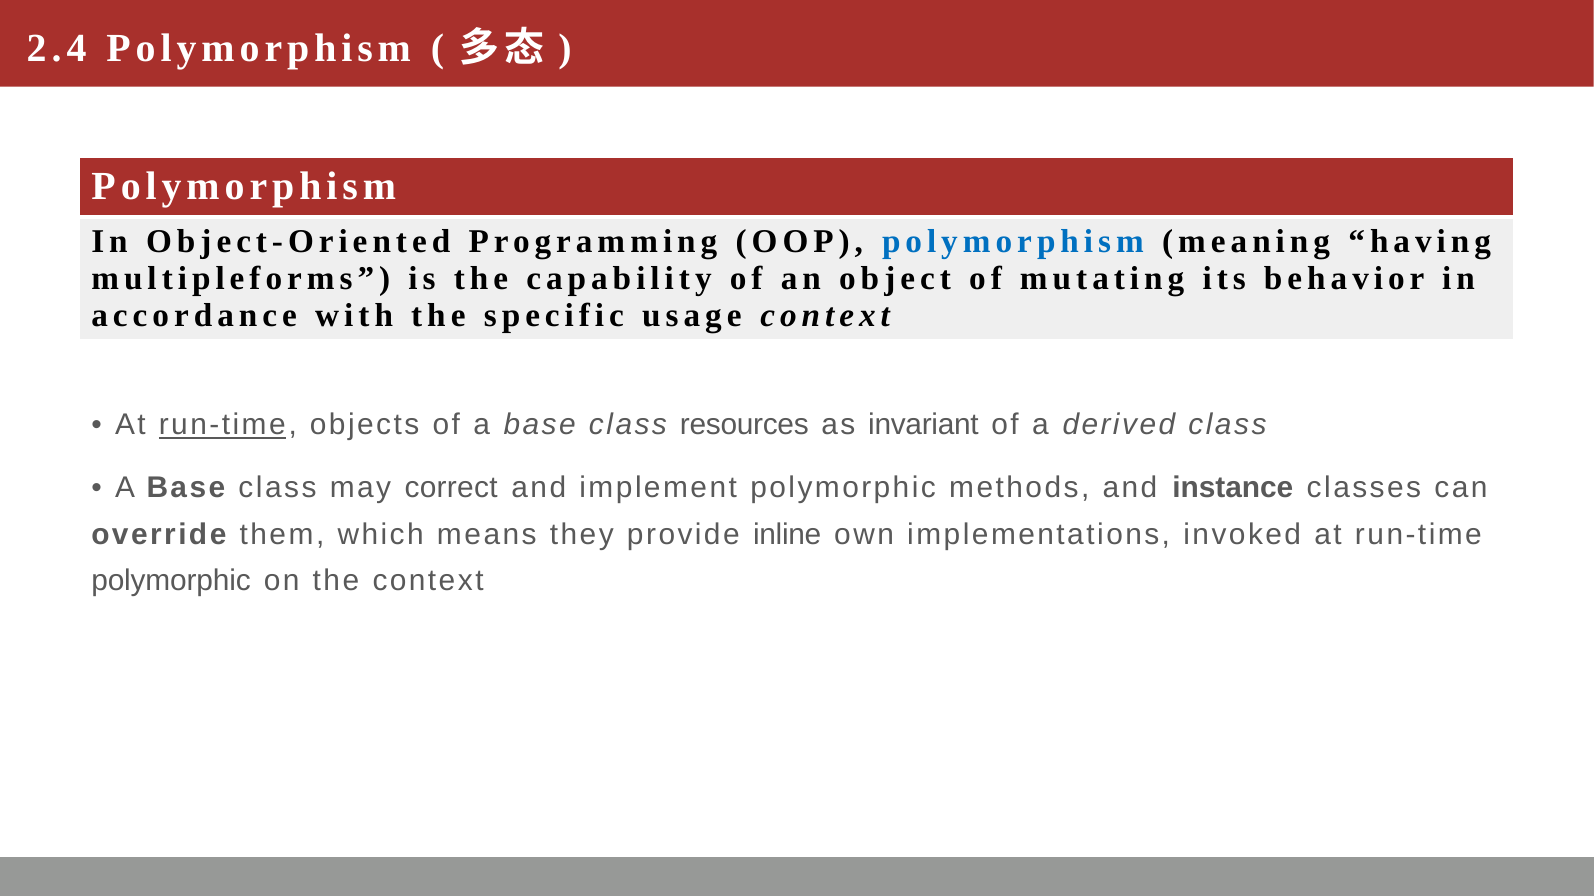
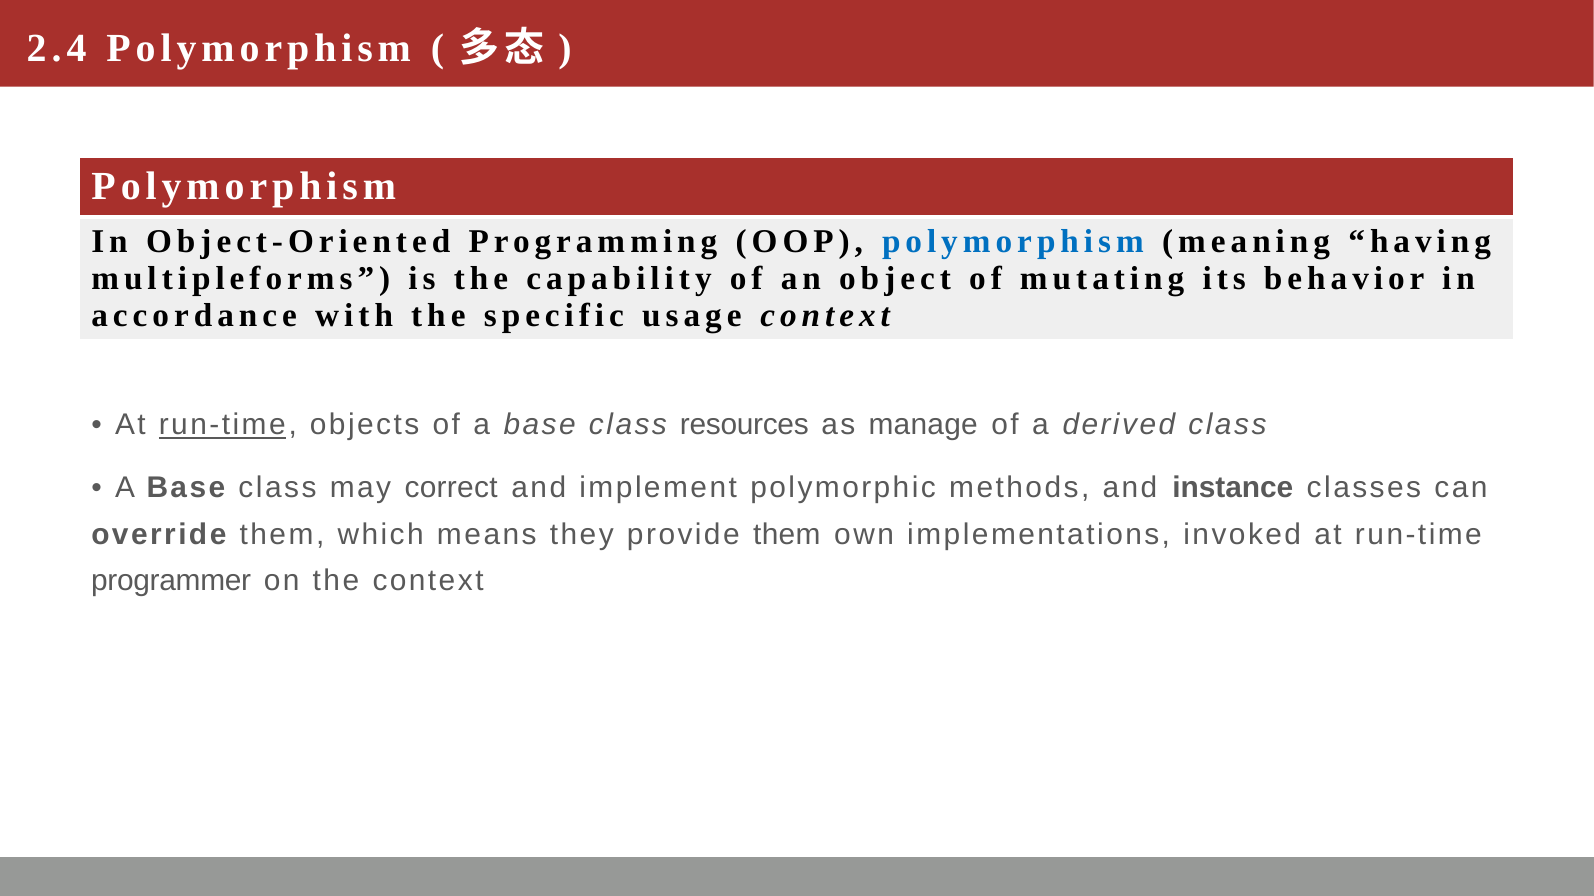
invariant: invariant -> manage (923, 425)
provide inline: inline -> them (787, 535)
polymorphic: polymorphic -> programmer (171, 581)
